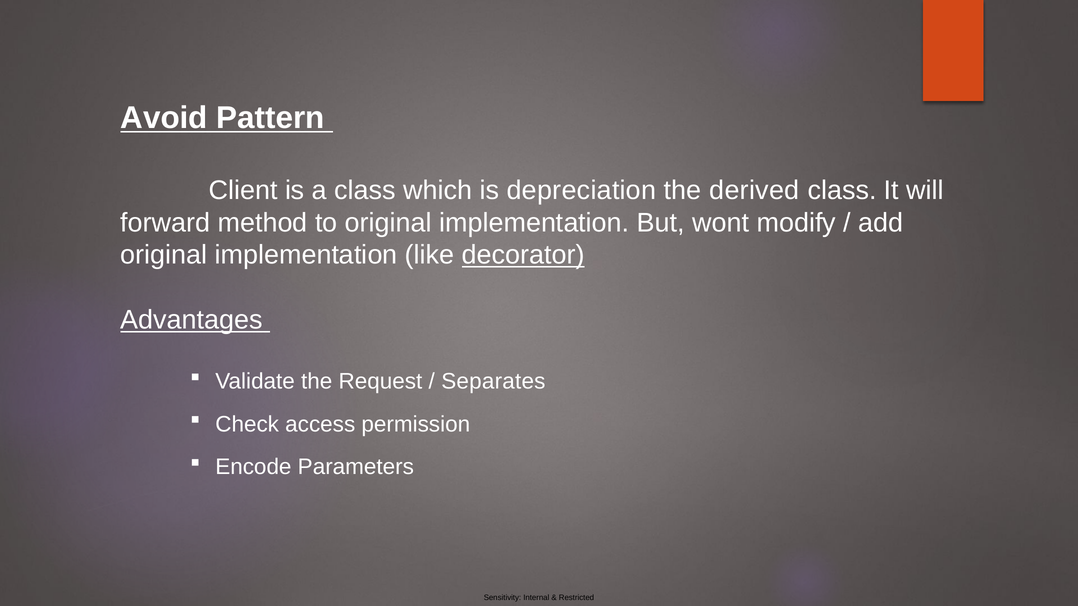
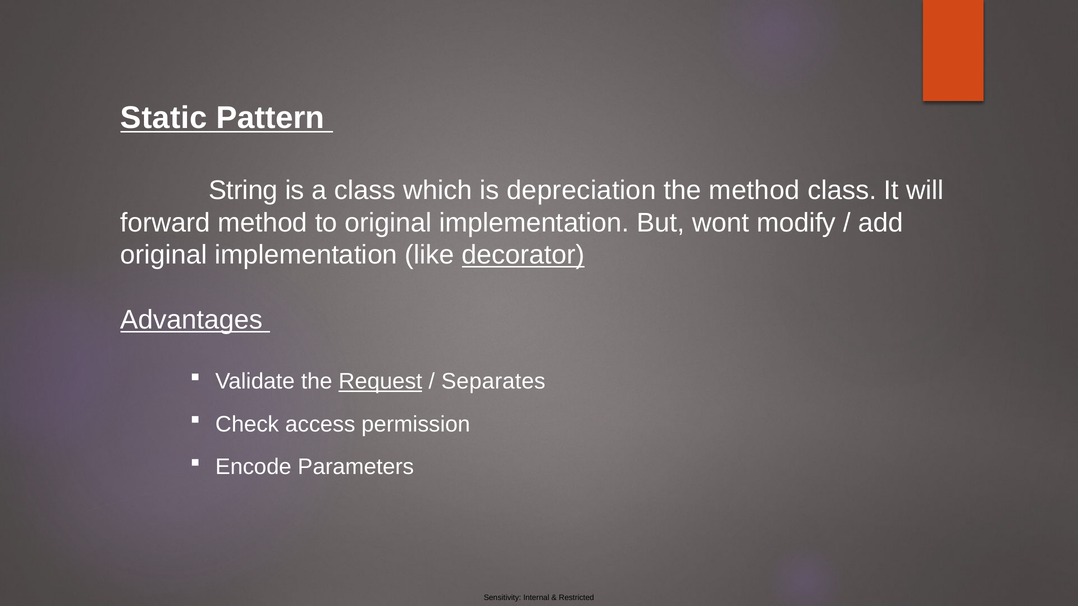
Avoid: Avoid -> Static (164, 118)
Client: Client -> String (243, 191)
the derived: derived -> method (754, 191)
Request underline: none -> present (380, 382)
